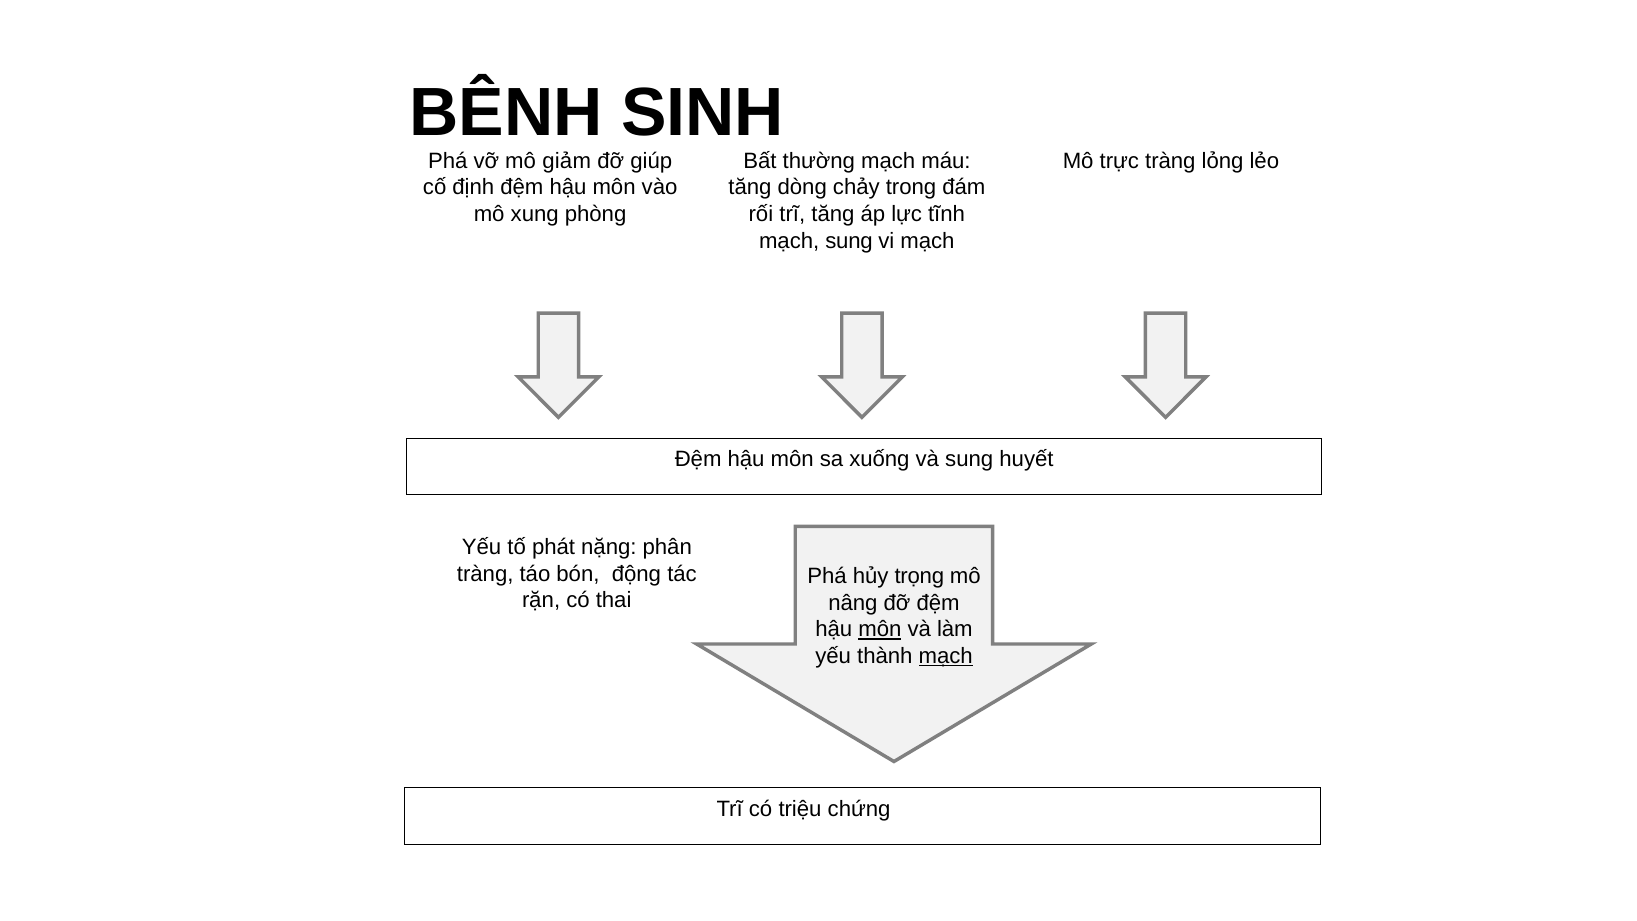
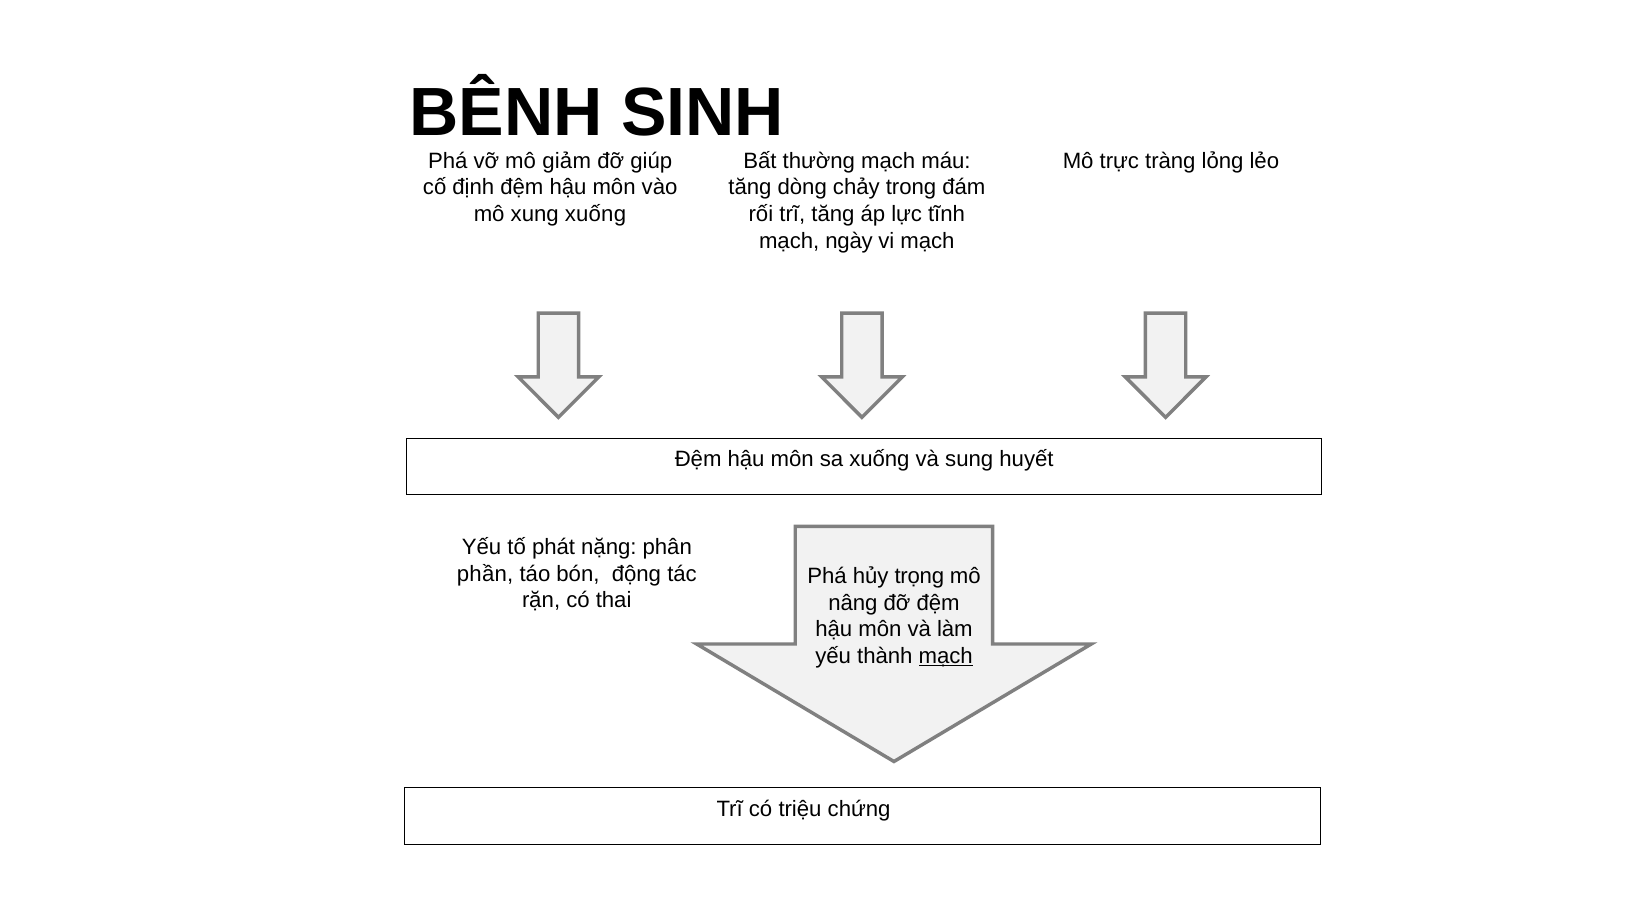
xung phòng: phòng -> xuống (595, 214)
mạch sung: sung -> ngày (849, 241)
tràng: tràng -> phần (485, 574)
môn underline: present -> none (880, 629)
